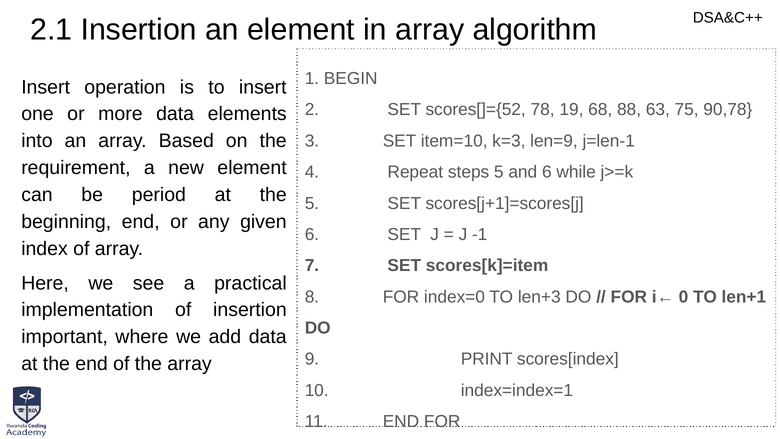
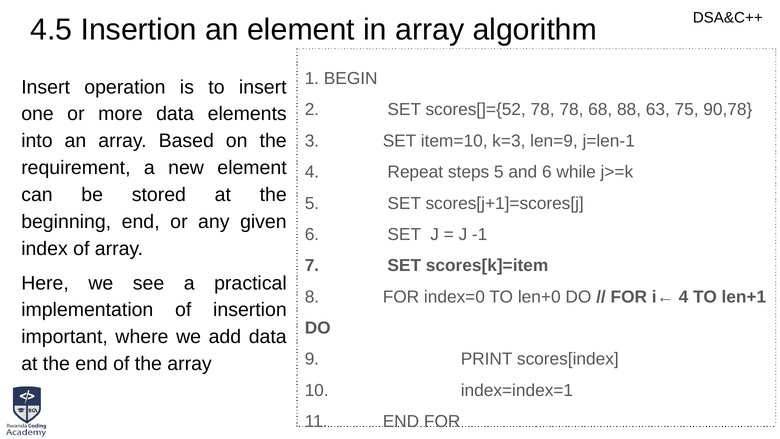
2.1: 2.1 -> 4.5 (51, 29)
78 19: 19 -> 78 (571, 110)
period: period -> stored (159, 195)
len+3: len+3 -> len+0 (539, 297)
i← 0: 0 -> 4 (683, 297)
